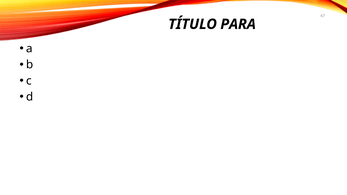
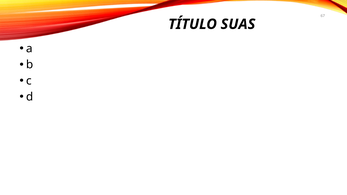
PARA: PARA -> SUAS (238, 24)
